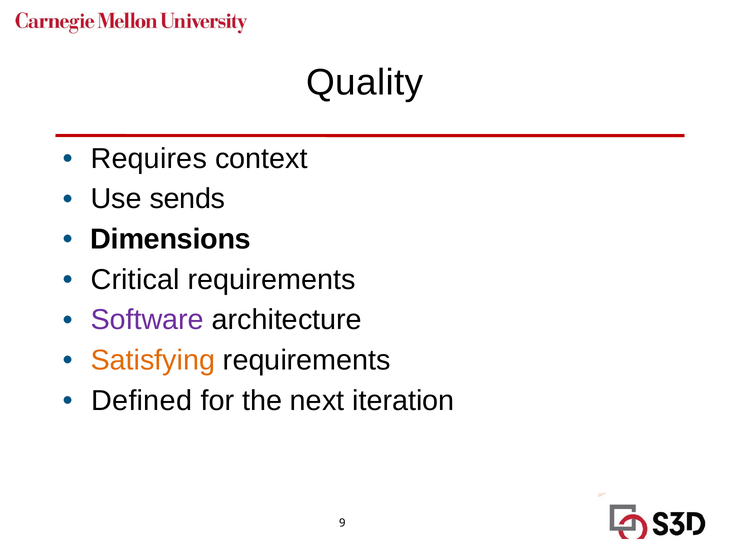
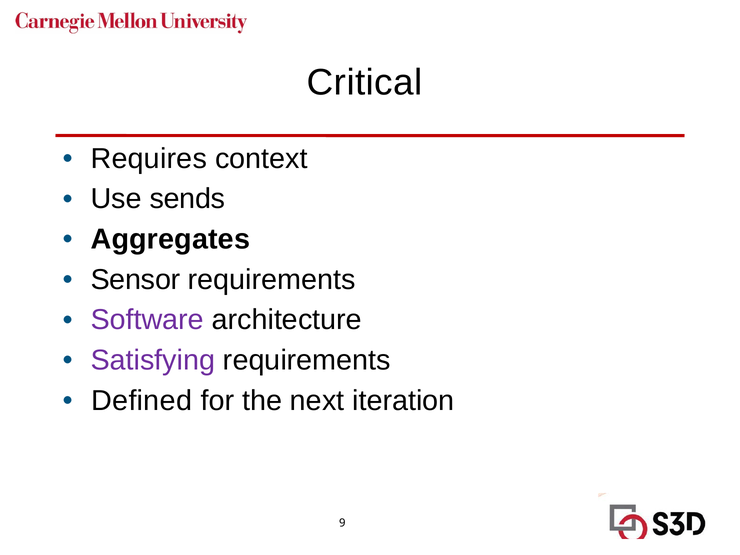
Quality: Quality -> Critical (365, 83)
Dimensions: Dimensions -> Aggregates (170, 239)
Critical: Critical -> Sensor (135, 280)
Satisfying colour: orange -> purple (153, 360)
